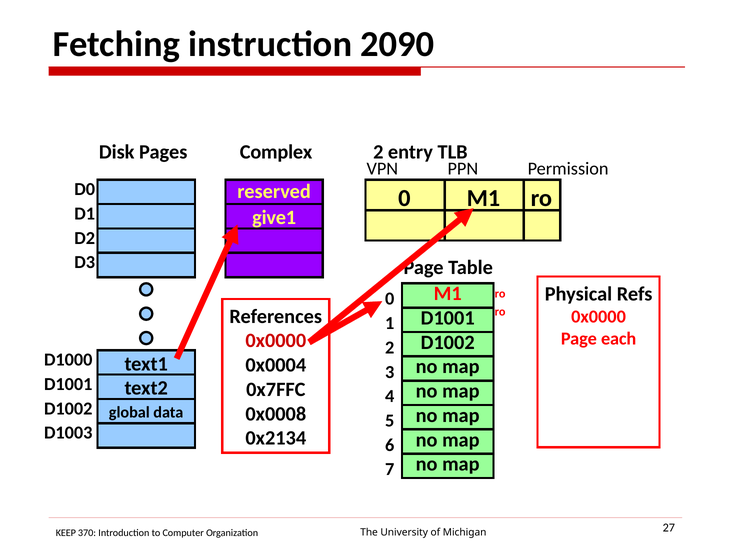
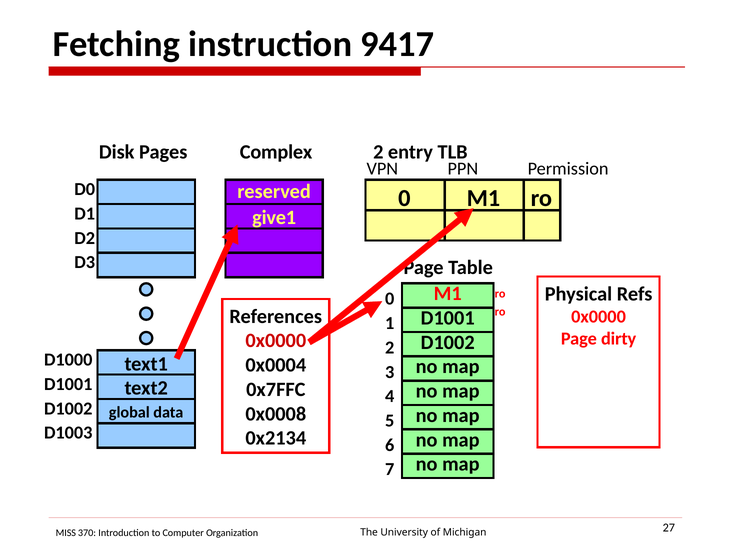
2090: 2090 -> 9417 (397, 44)
each: each -> dirty (619, 339)
KEEP: KEEP -> MISS (66, 533)
